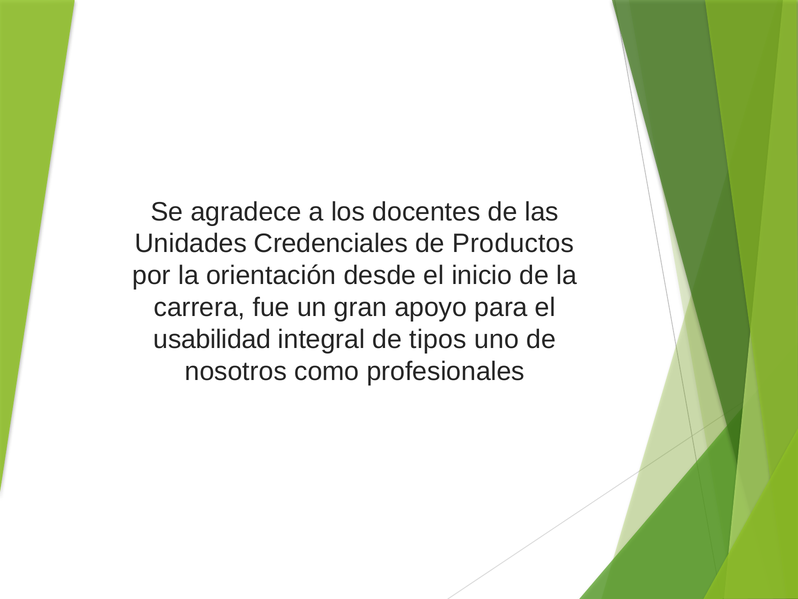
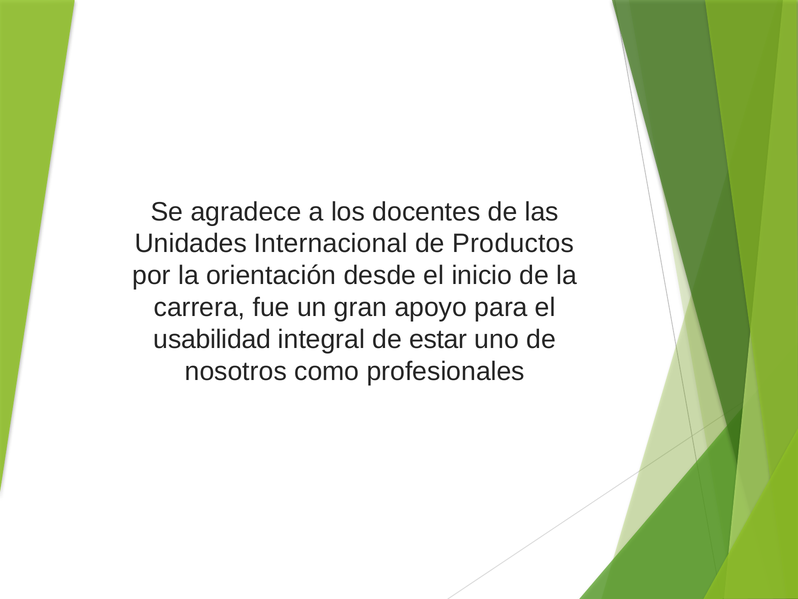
Credenciales: Credenciales -> Internacional (331, 243)
tipos: tipos -> estar (438, 339)
